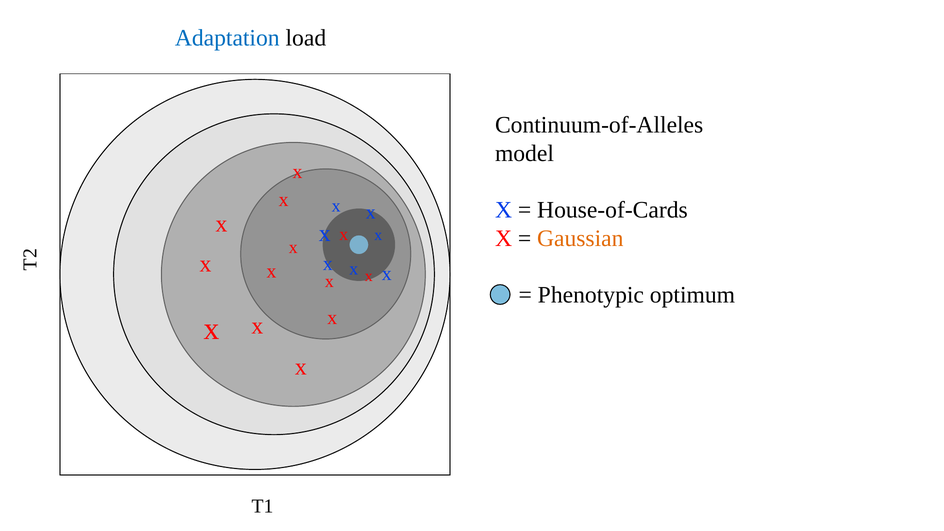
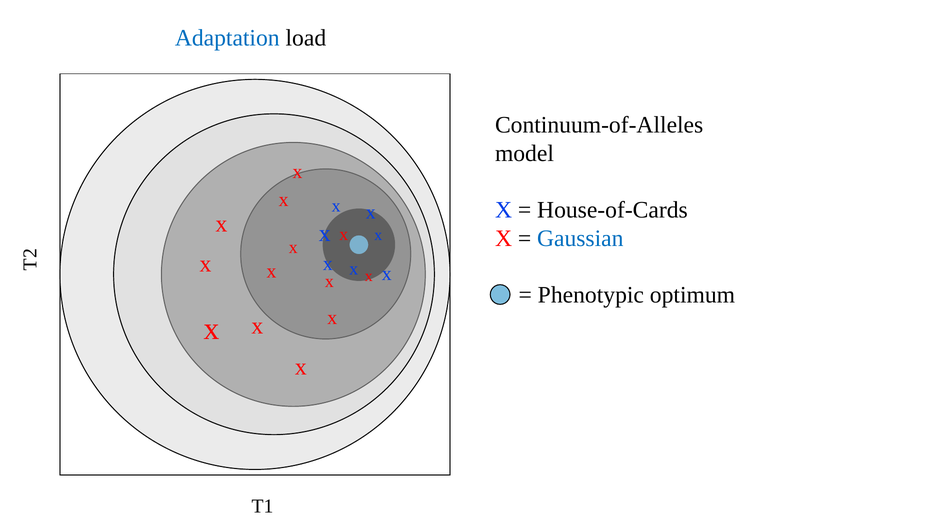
Gaussian colour: orange -> blue (580, 238)
